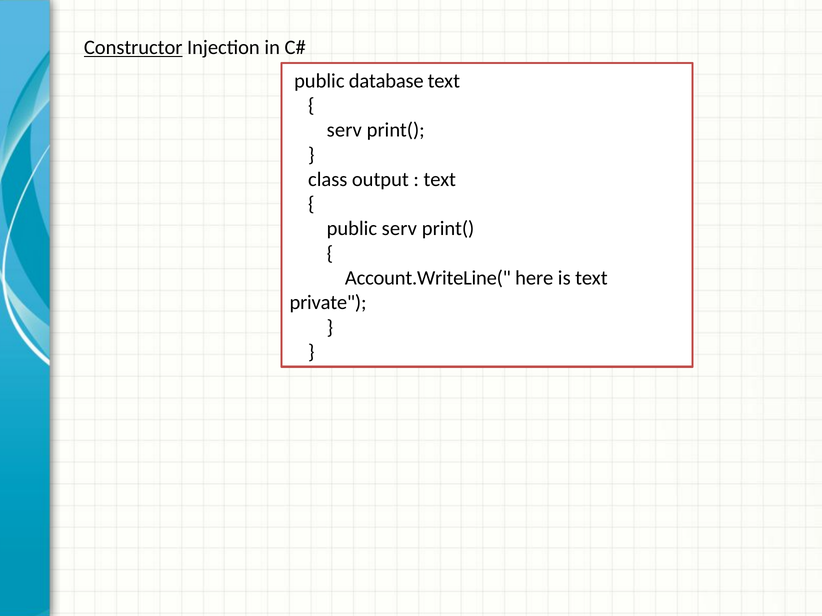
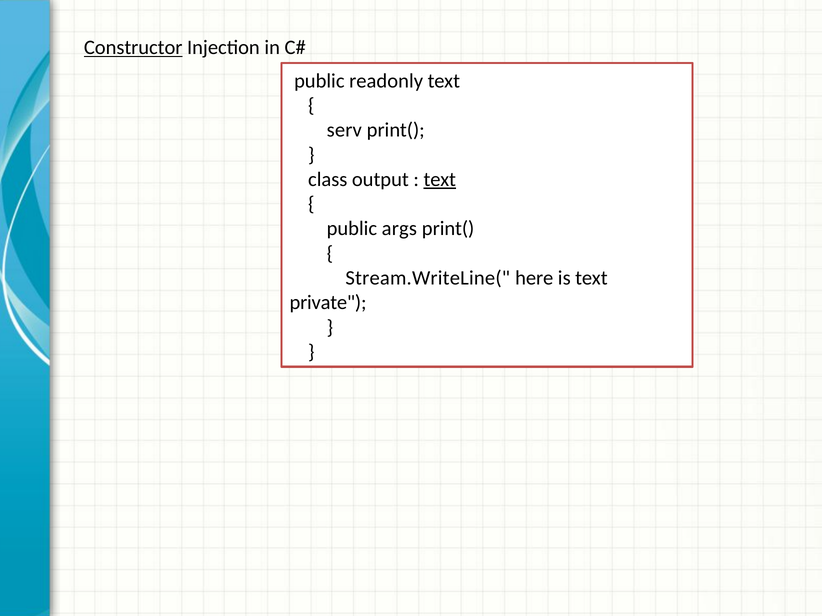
database: database -> readonly (386, 81)
text underline: none -> present (440, 180)
public serv: serv -> args (399, 229)
Account.WriteLine(: Account.WriteLine( -> Stream.WriteLine( (428, 278)
